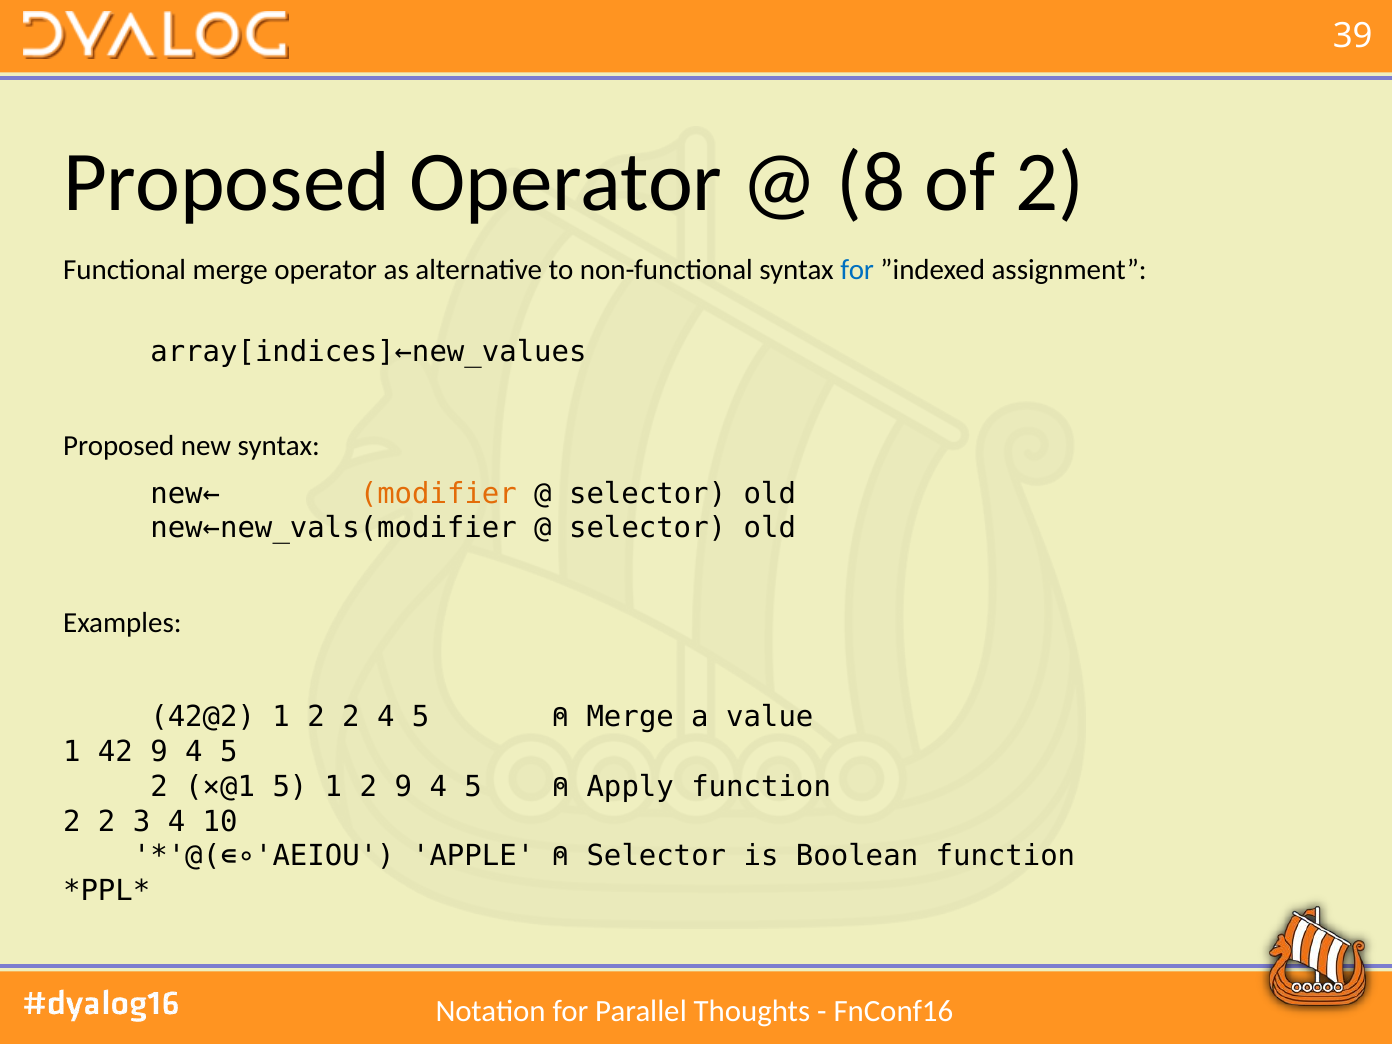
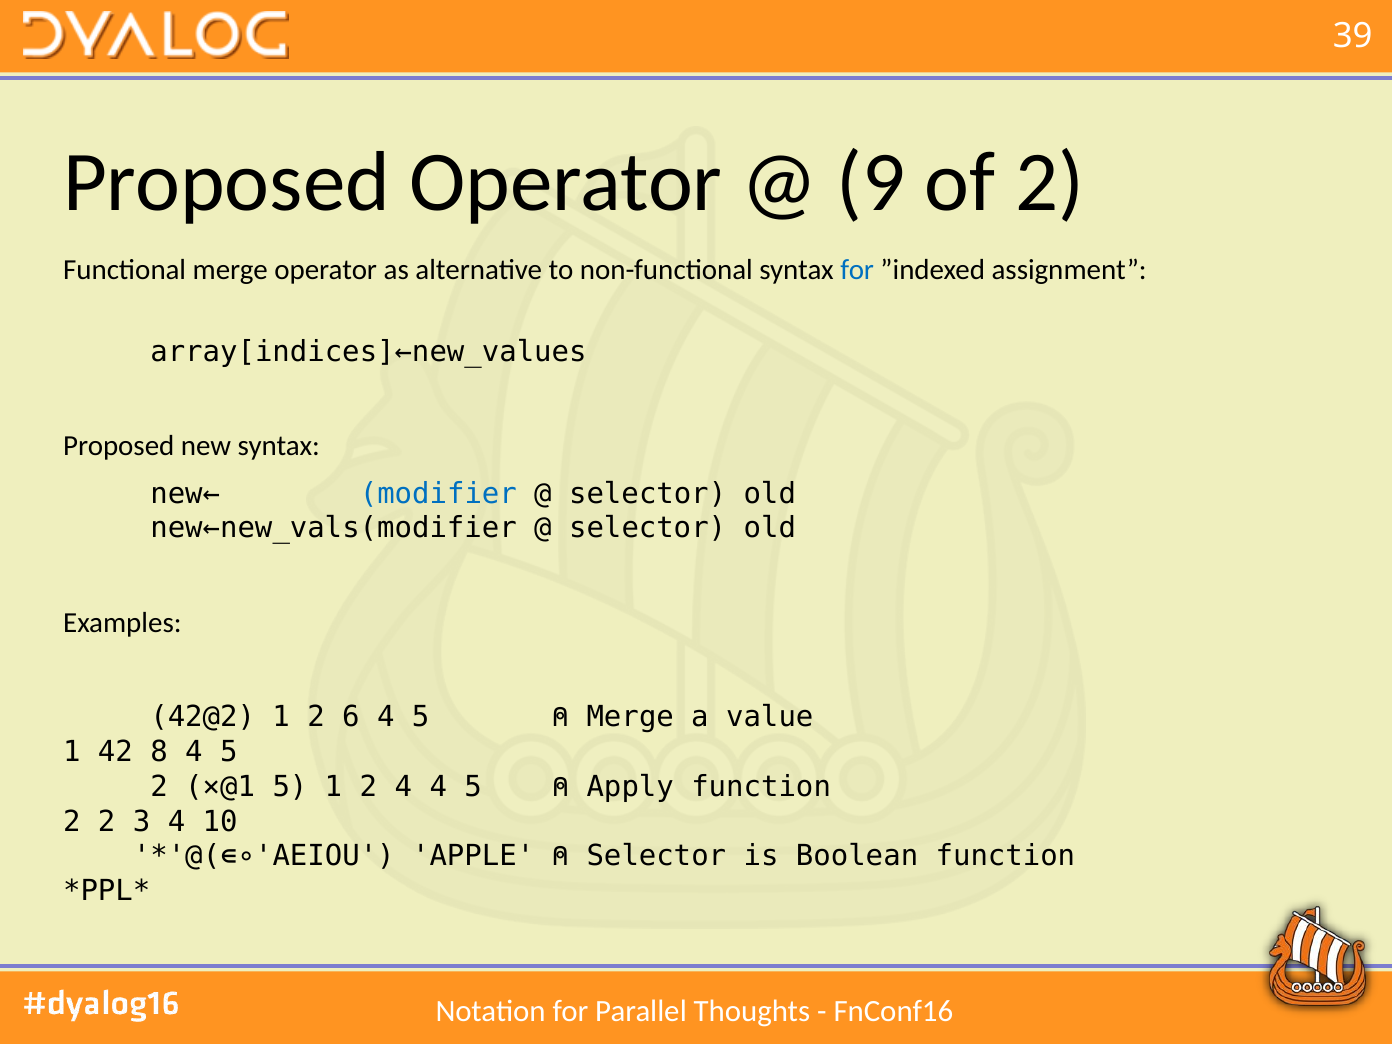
8: 8 -> 9 (871, 183)
modifier colour: orange -> blue (438, 494)
1 2 2: 2 -> 6 (351, 717)
42 9: 9 -> 8 (159, 752)
2 9: 9 -> 4 (403, 787)
